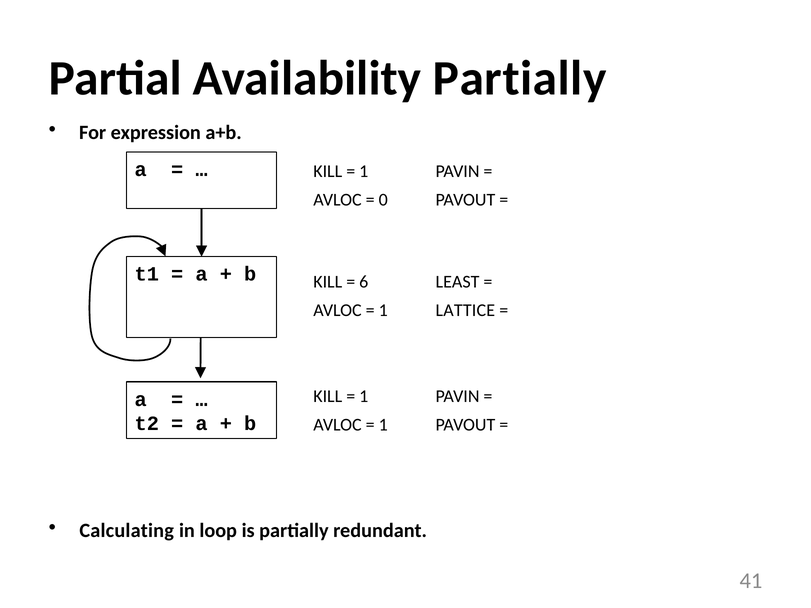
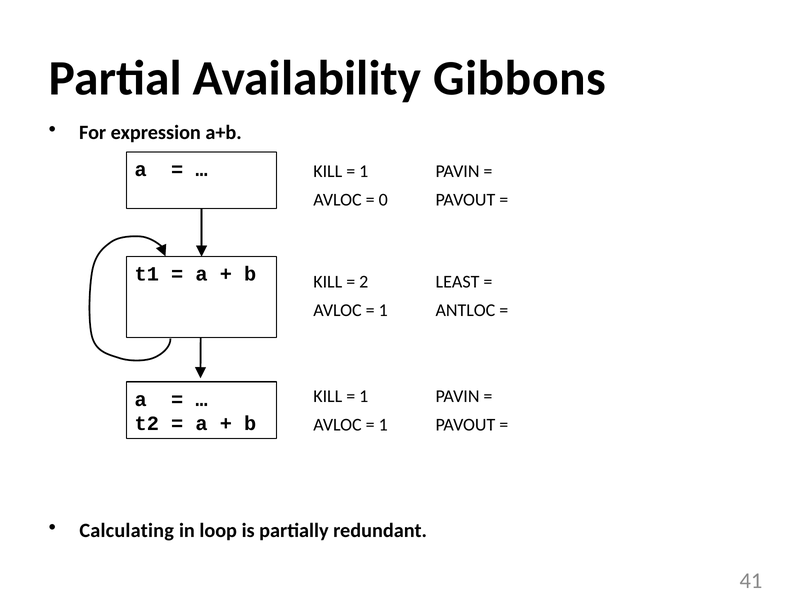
Availability Partially: Partially -> Gibbons (520, 79)
6: 6 -> 2 (364, 282)
LATTICE: LATTICE -> ANTLOC (465, 310)
